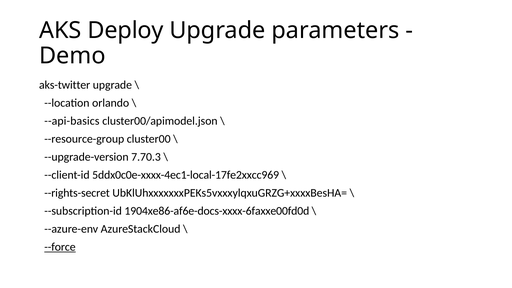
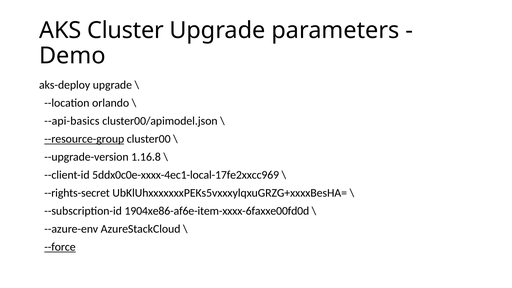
Deploy: Deploy -> Cluster (125, 30)
aks-twitter: aks-twitter -> aks-deploy (65, 85)
--resource-group underline: none -> present (84, 139)
7.70.3: 7.70.3 -> 1.16.8 (146, 157)
1904xe86-af6e-docs-xxxx-6faxxe00fd0d: 1904xe86-af6e-docs-xxxx-6faxxe00fd0d -> 1904xe86-af6e-item-xxxx-6faxxe00fd0d (217, 211)
